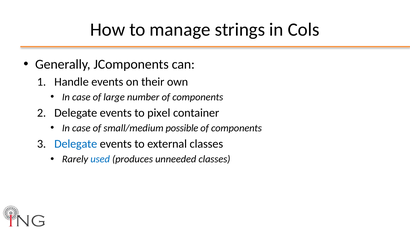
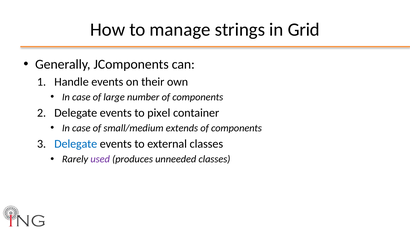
Cols: Cols -> Grid (304, 30)
possible: possible -> extends (182, 129)
used colour: blue -> purple (100, 160)
